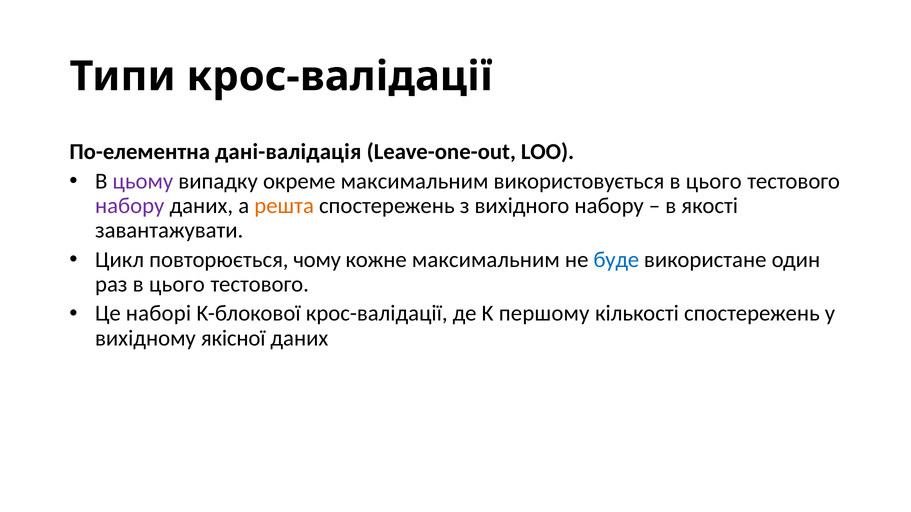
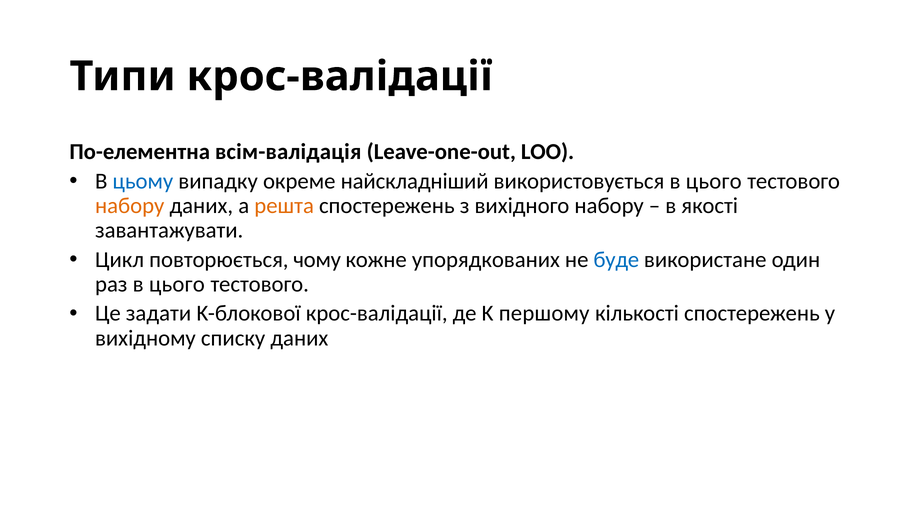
дані-валідація: дані-валідація -> всім-валідація (288, 152)
цьому colour: purple -> blue (143, 181)
окреме максимальним: максимальним -> найскладніший (415, 181)
набору colour: purple -> orange (130, 206)
кожне максимальним: максимальним -> упорядкованих (486, 260)
наборі: наборі -> задати (159, 314)
якісної: якісної -> списку (233, 338)
